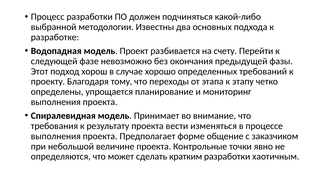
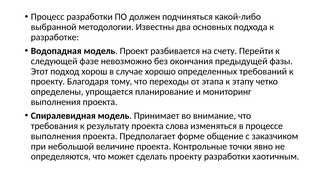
вести: вести -> слова (177, 126)
сделать кратким: кратким -> проекту (186, 156)
